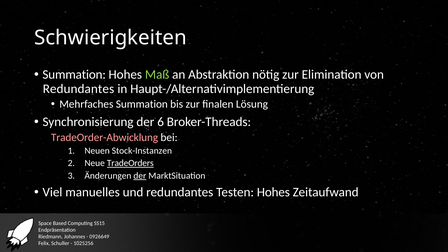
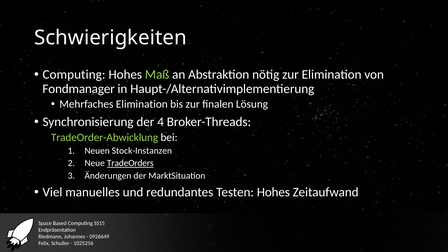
Summation: Summation -> Computing (74, 75)
Redundantes: Redundantes -> Fondmanager (79, 89)
Mehrfaches Summation: Summation -> Elimination (142, 104)
6: 6 -> 4 (161, 122)
TradeOrder-Abwicklung colour: pink -> light green (105, 137)
der underline: present -> none (140, 176)
